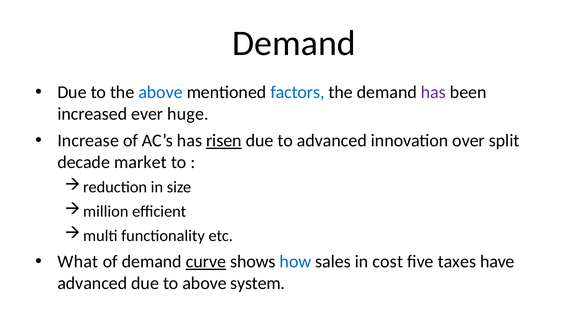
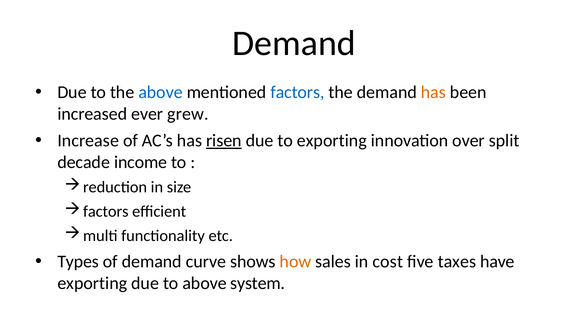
has colour: purple -> orange (433, 92)
huge: huge -> grew (188, 114)
to advanced: advanced -> exporting (332, 140)
market: market -> income (141, 162)
million: million -> factors (106, 211)
What: What -> Types (78, 261)
curve underline: present -> none (206, 261)
how colour: blue -> orange (295, 261)
advanced: advanced -> exporting (92, 283)
